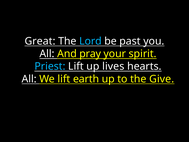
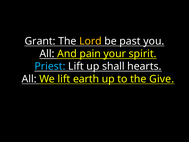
Great: Great -> Grant (40, 41)
Lord colour: light blue -> yellow (90, 41)
pray: pray -> pain (90, 54)
lives: lives -> shall (113, 66)
